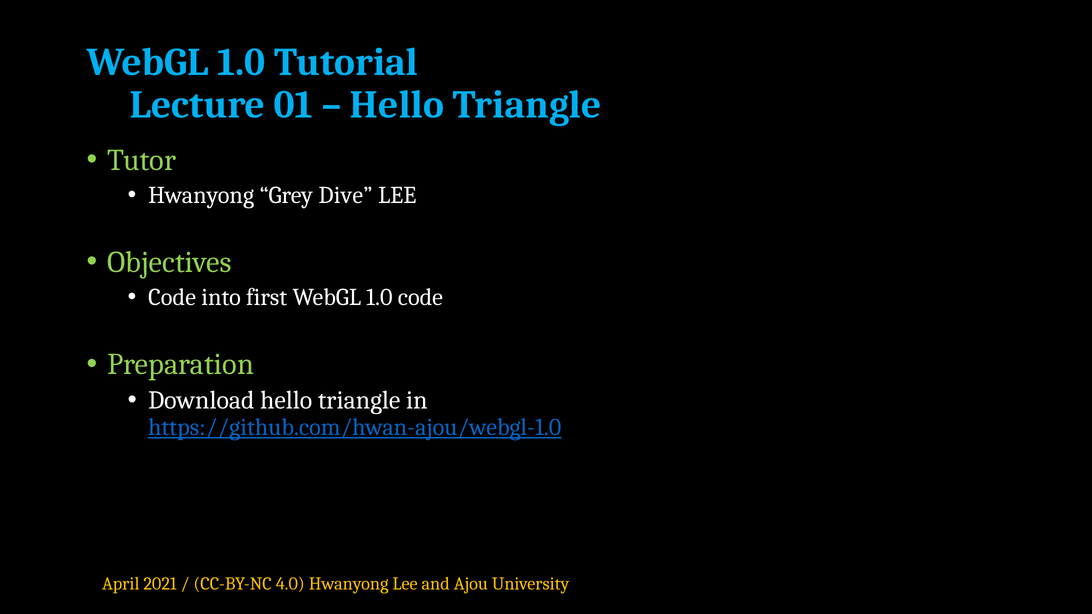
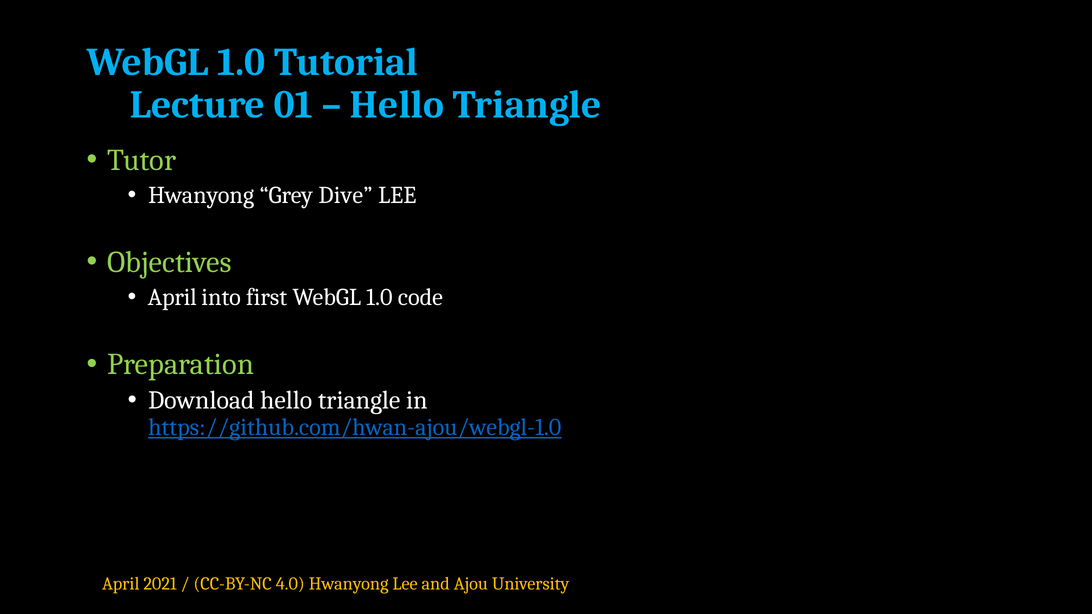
Code: Code -> April (172, 297)
